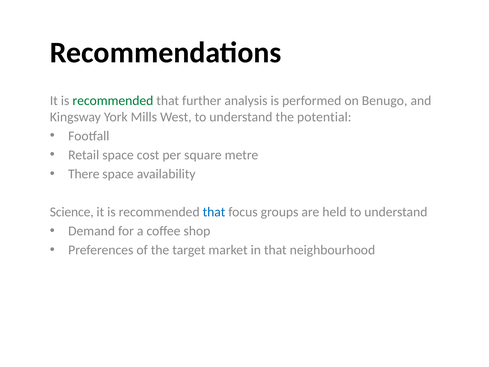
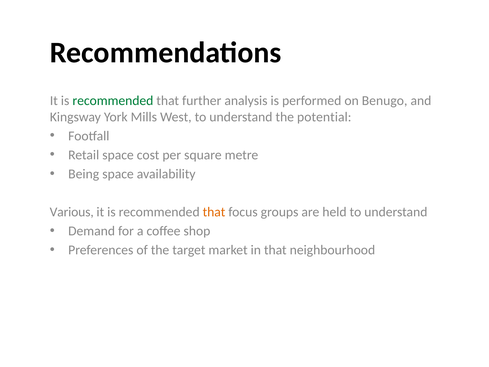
There: There -> Being (84, 174)
Science: Science -> Various (72, 212)
that colour: blue -> orange (214, 212)
